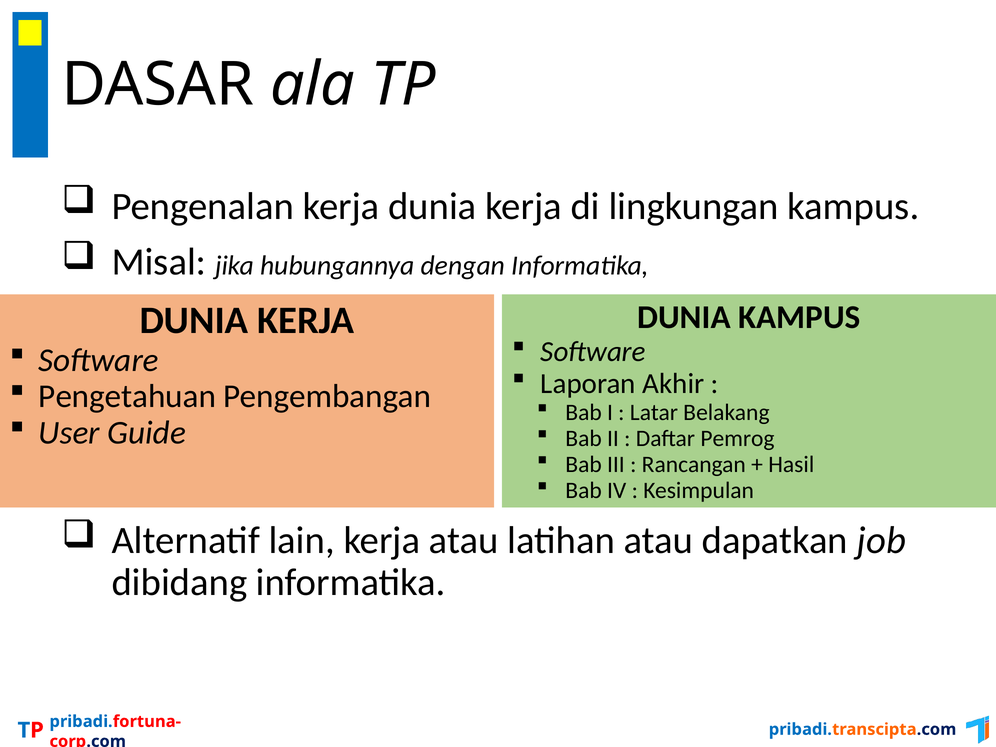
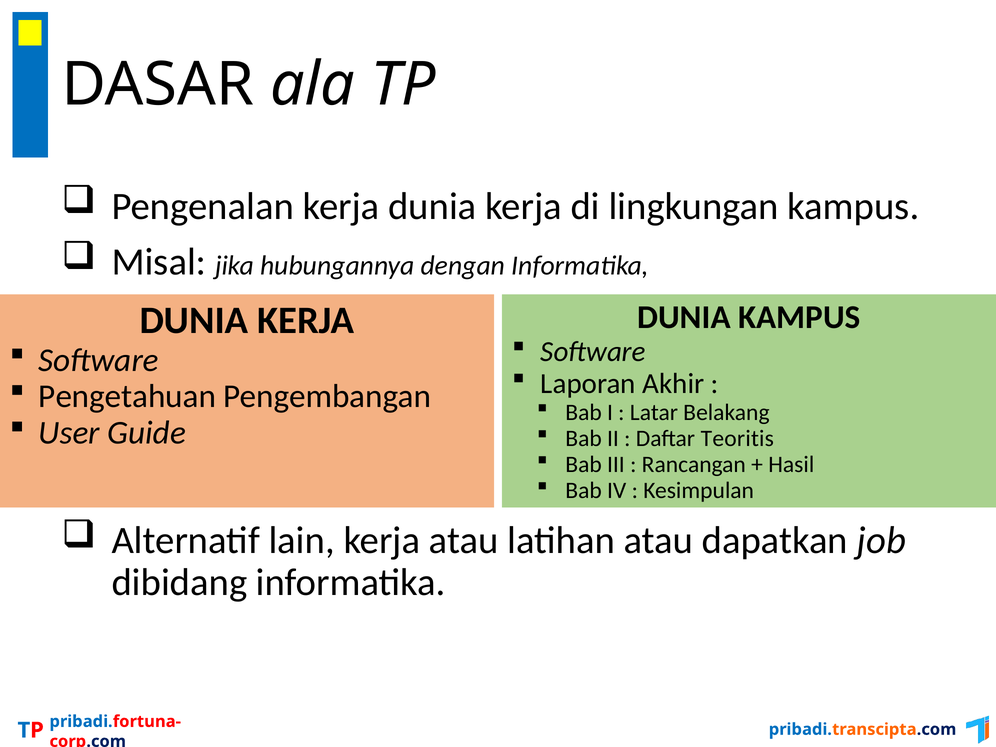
Pemrog: Pemrog -> Teoritis (737, 438)
